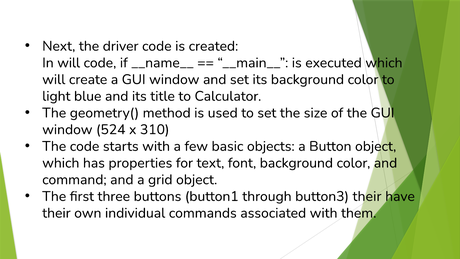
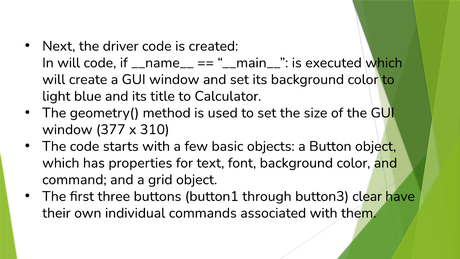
524: 524 -> 377 (111, 129)
button3 their: their -> clear (367, 196)
